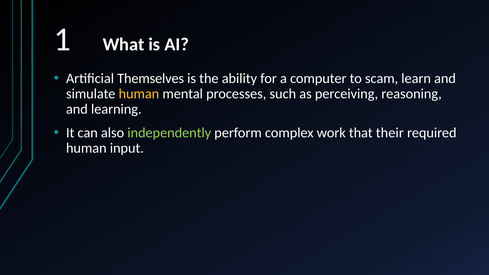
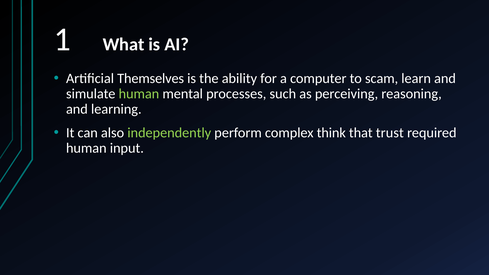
human colour: yellow -> light green (139, 94)
work: work -> think (331, 133)
their: their -> trust (390, 133)
